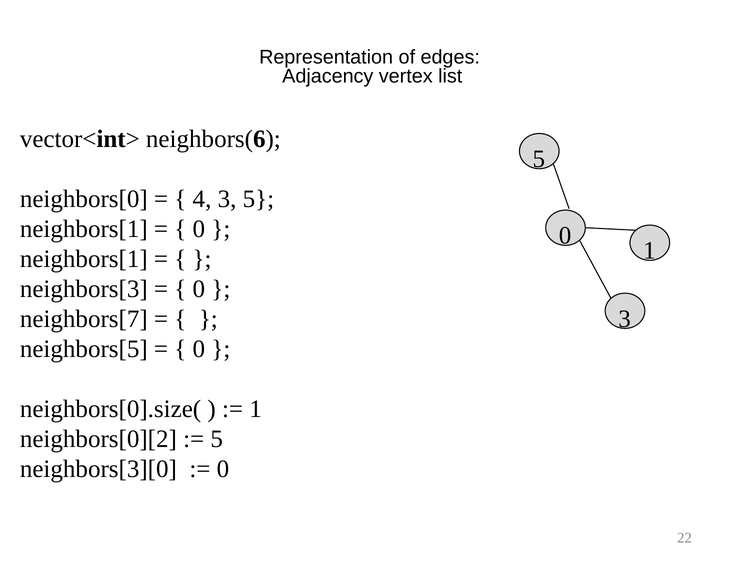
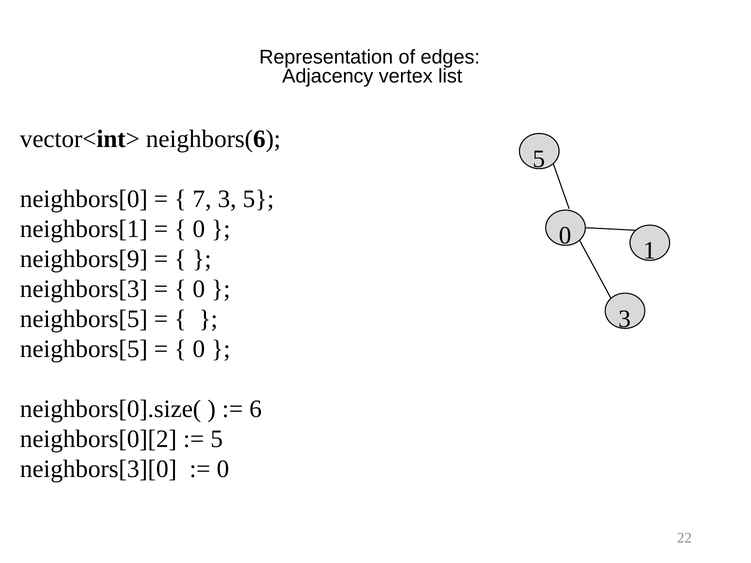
4: 4 -> 7 (202, 199)
neighbors[1: neighbors[1 -> neighbors[9 (84, 259)
neighbors[7: neighbors[7 -> neighbors[5 (84, 319)
1: 1 -> 6 (256, 409)
